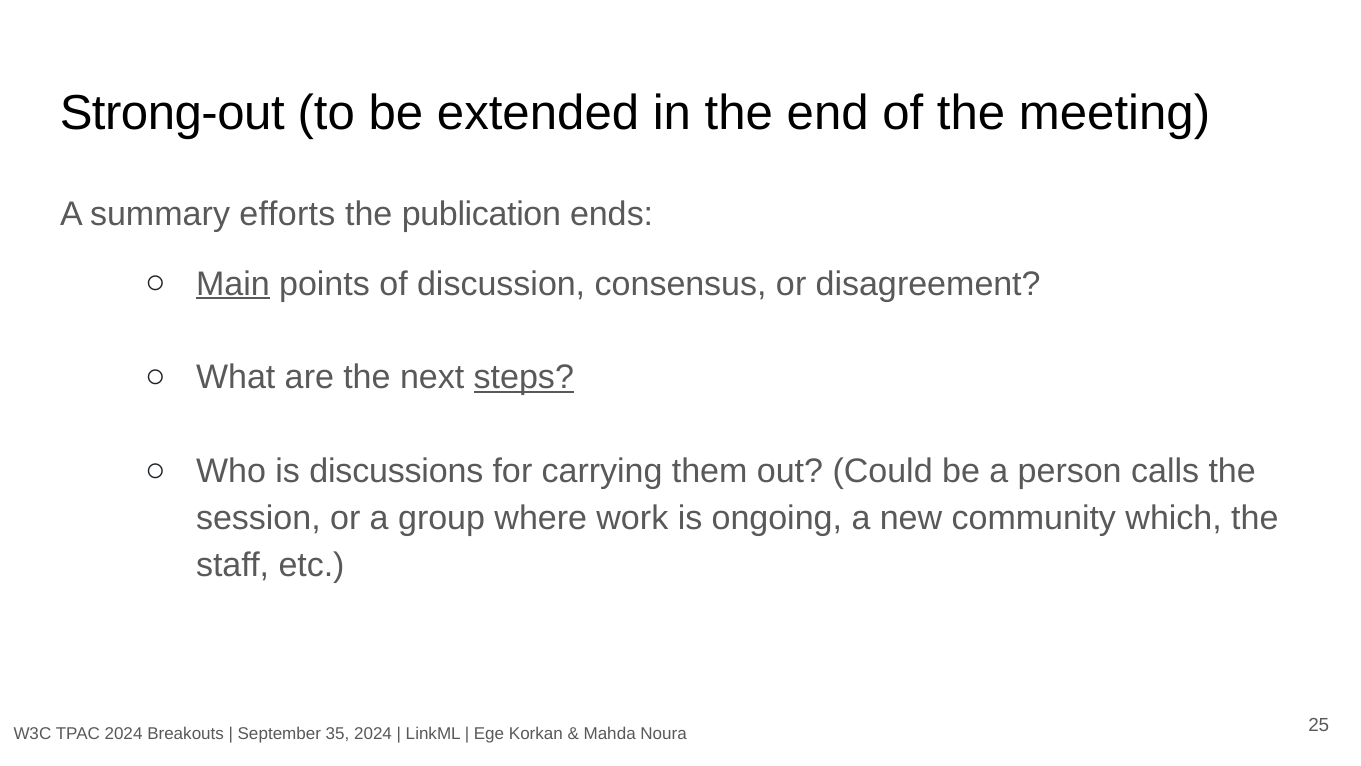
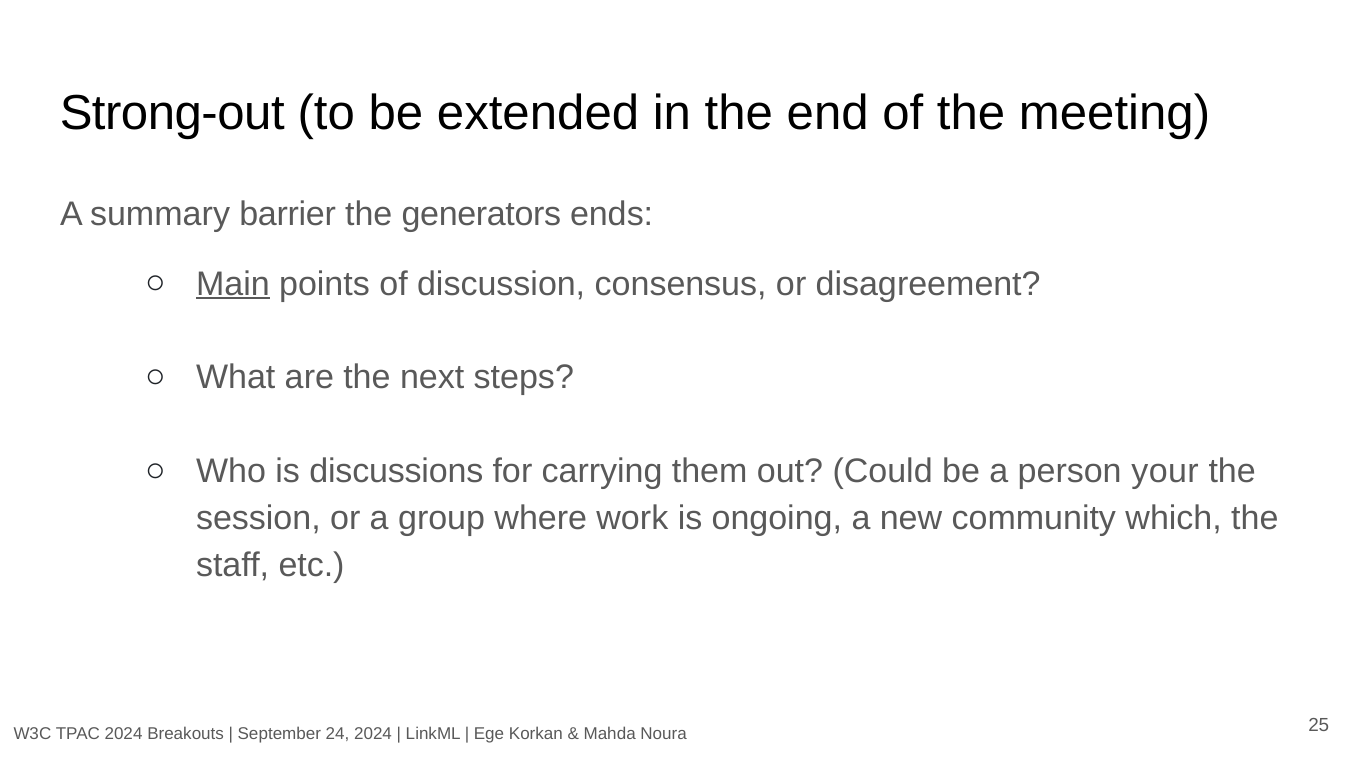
efforts: efforts -> barrier (288, 214)
publication: publication -> generators (481, 214)
steps underline: present -> none (524, 378)
calls: calls -> your (1165, 471)
35: 35 -> 24 (338, 734)
